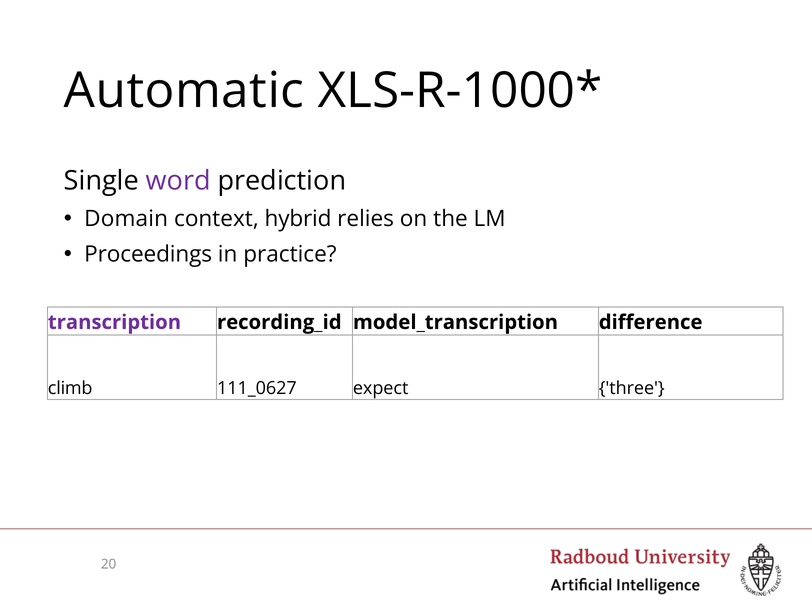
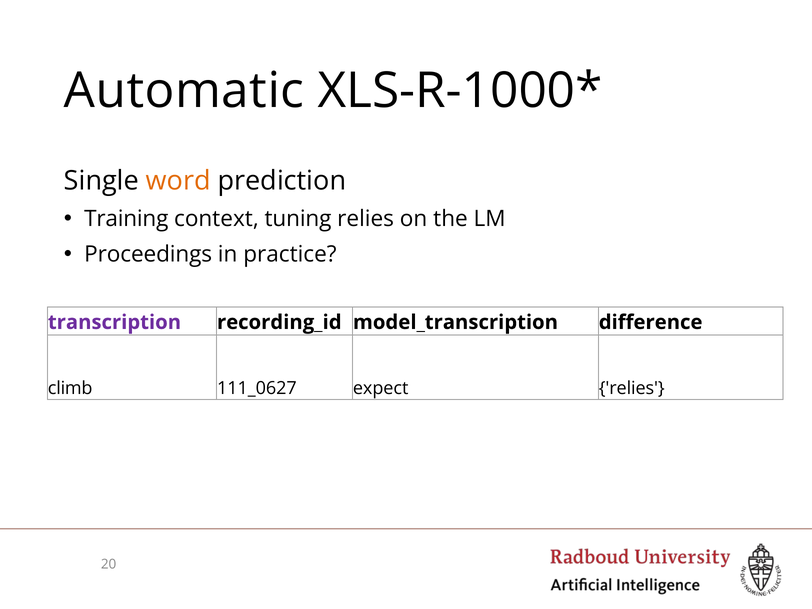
word colour: purple -> orange (178, 181)
Domain: Domain -> Training (126, 219)
hybrid: hybrid -> tuning (298, 219)
expect three: three -> relies (632, 388)
